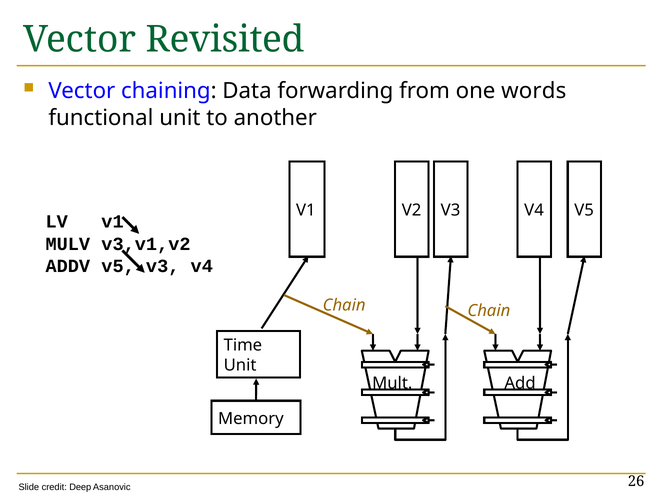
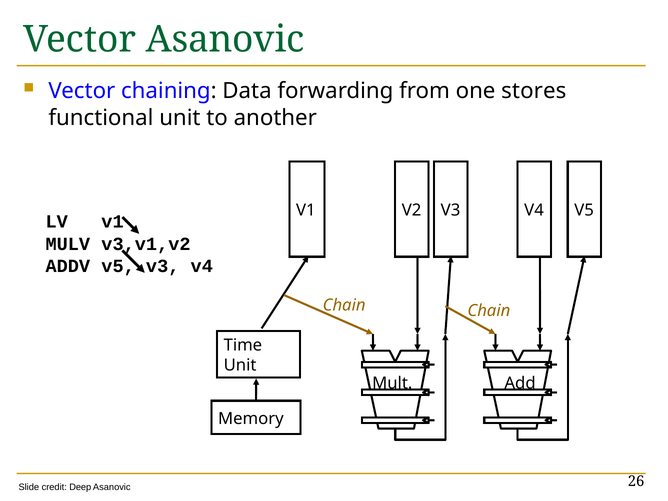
Vector Revisited: Revisited -> Asanovic (225, 39)
words: words -> stores (534, 91)
